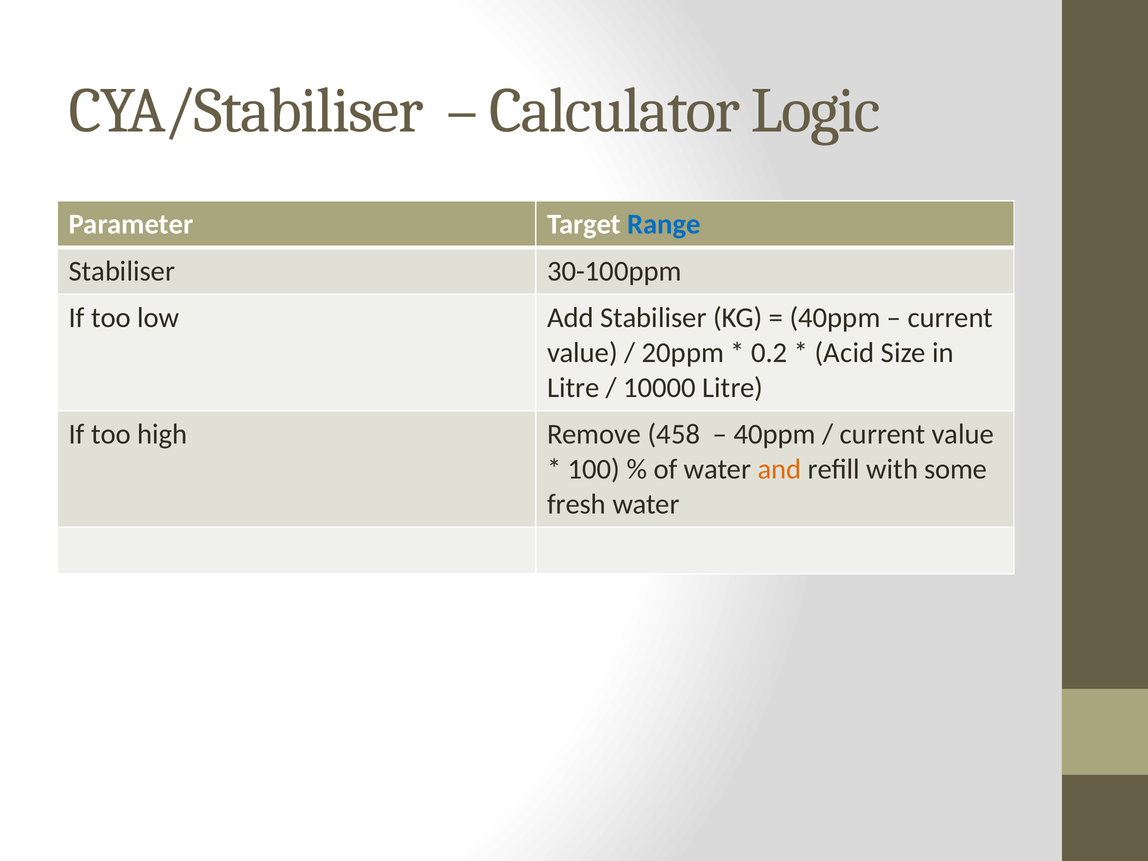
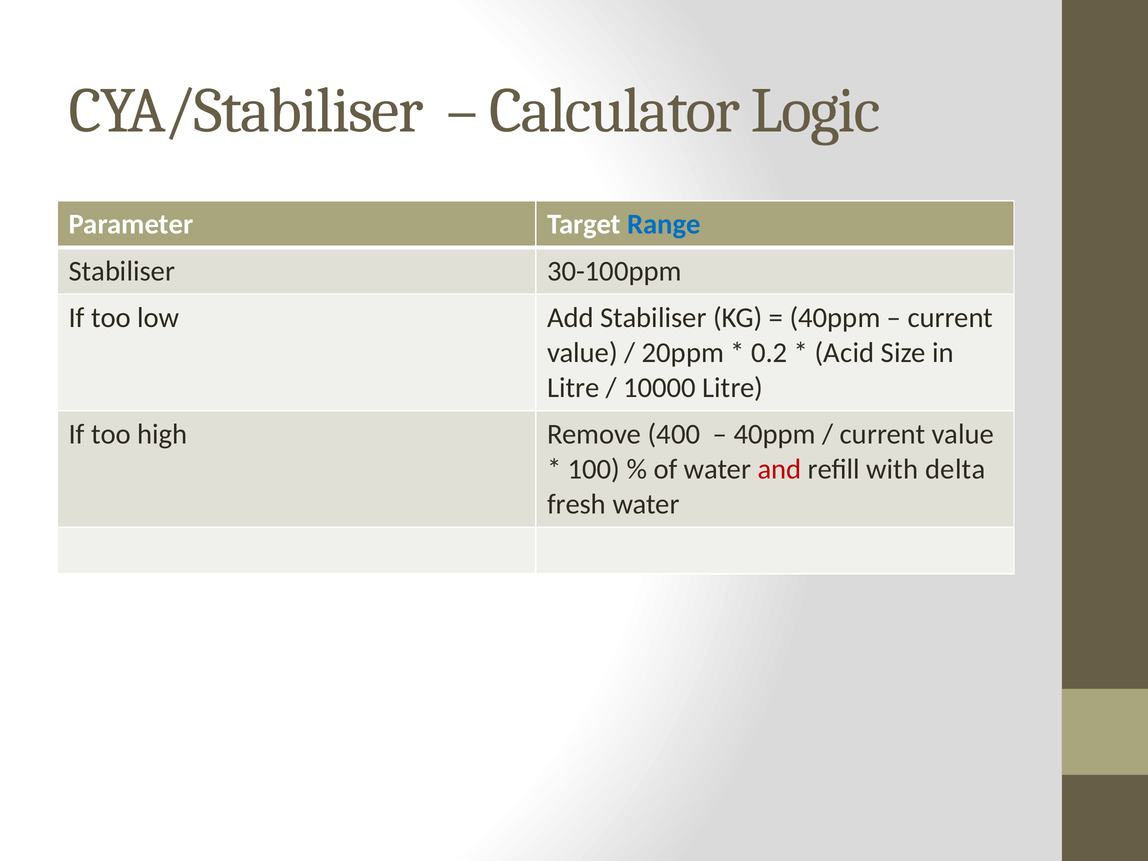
458: 458 -> 400 (674, 434)
and colour: orange -> red (780, 469)
some: some -> delta (955, 469)
